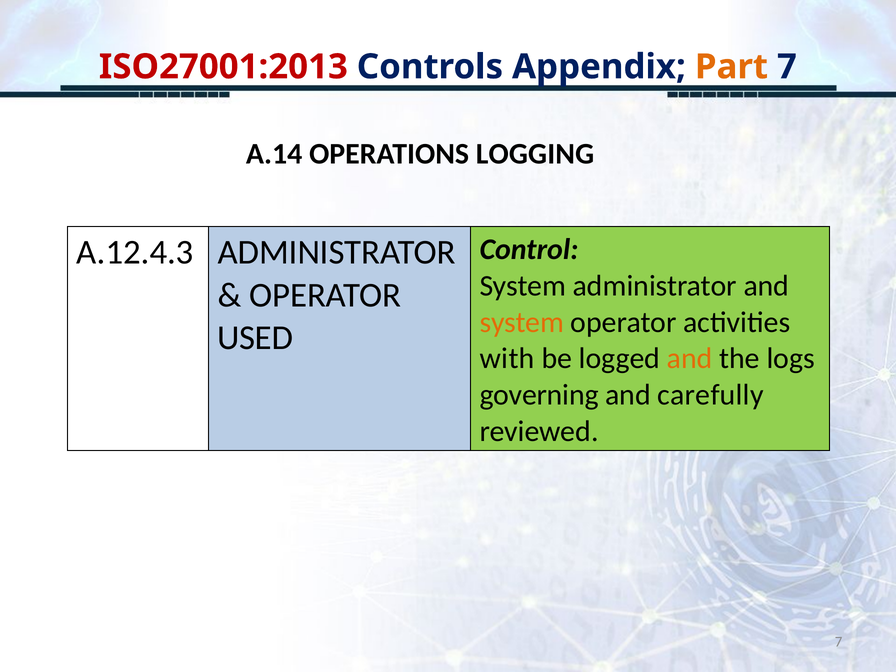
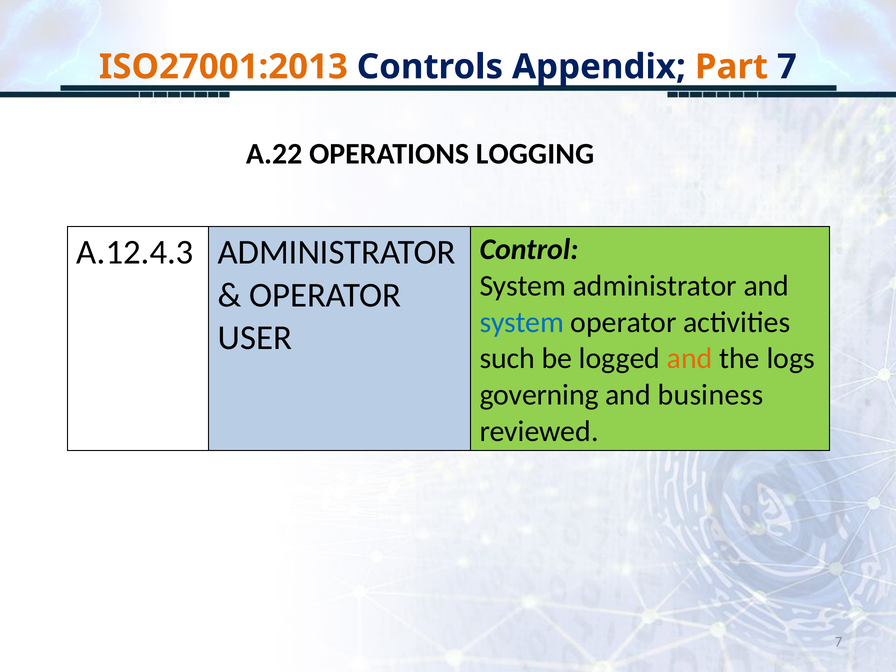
ISO27001:2013 colour: red -> orange (223, 67)
A.14: A.14 -> A.22 (274, 154)
system colour: orange -> blue (522, 322)
USED: USED -> USER (255, 338)
with: with -> such (507, 359)
carefully: carefully -> business (710, 395)
